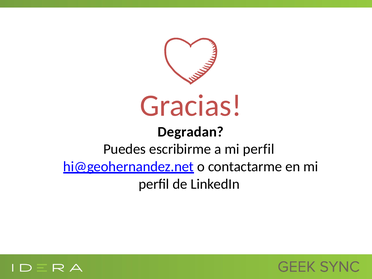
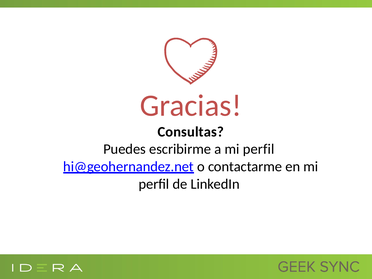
Degradan: Degradan -> Consultas (191, 132)
